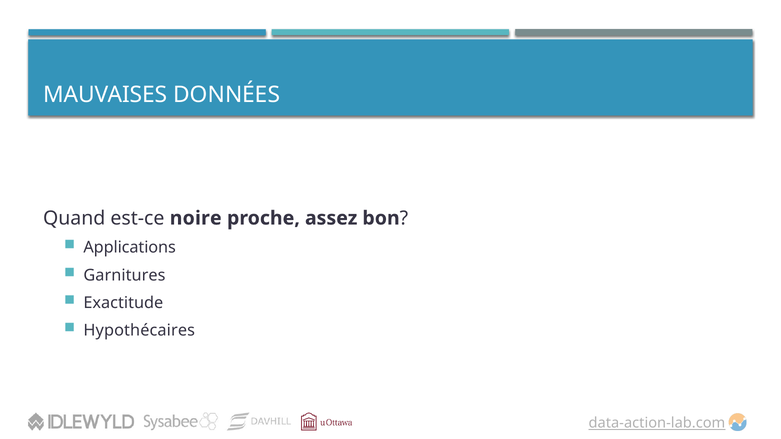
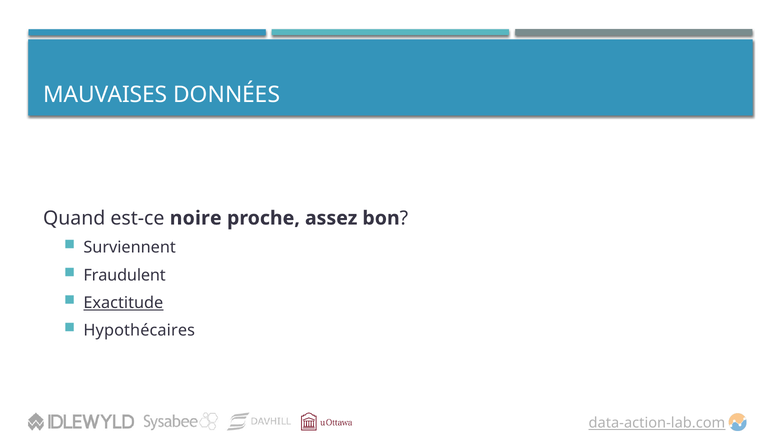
Applications: Applications -> Surviennent (130, 248)
Garnitures: Garnitures -> Fraudulent (125, 275)
Exactitude underline: none -> present (123, 303)
